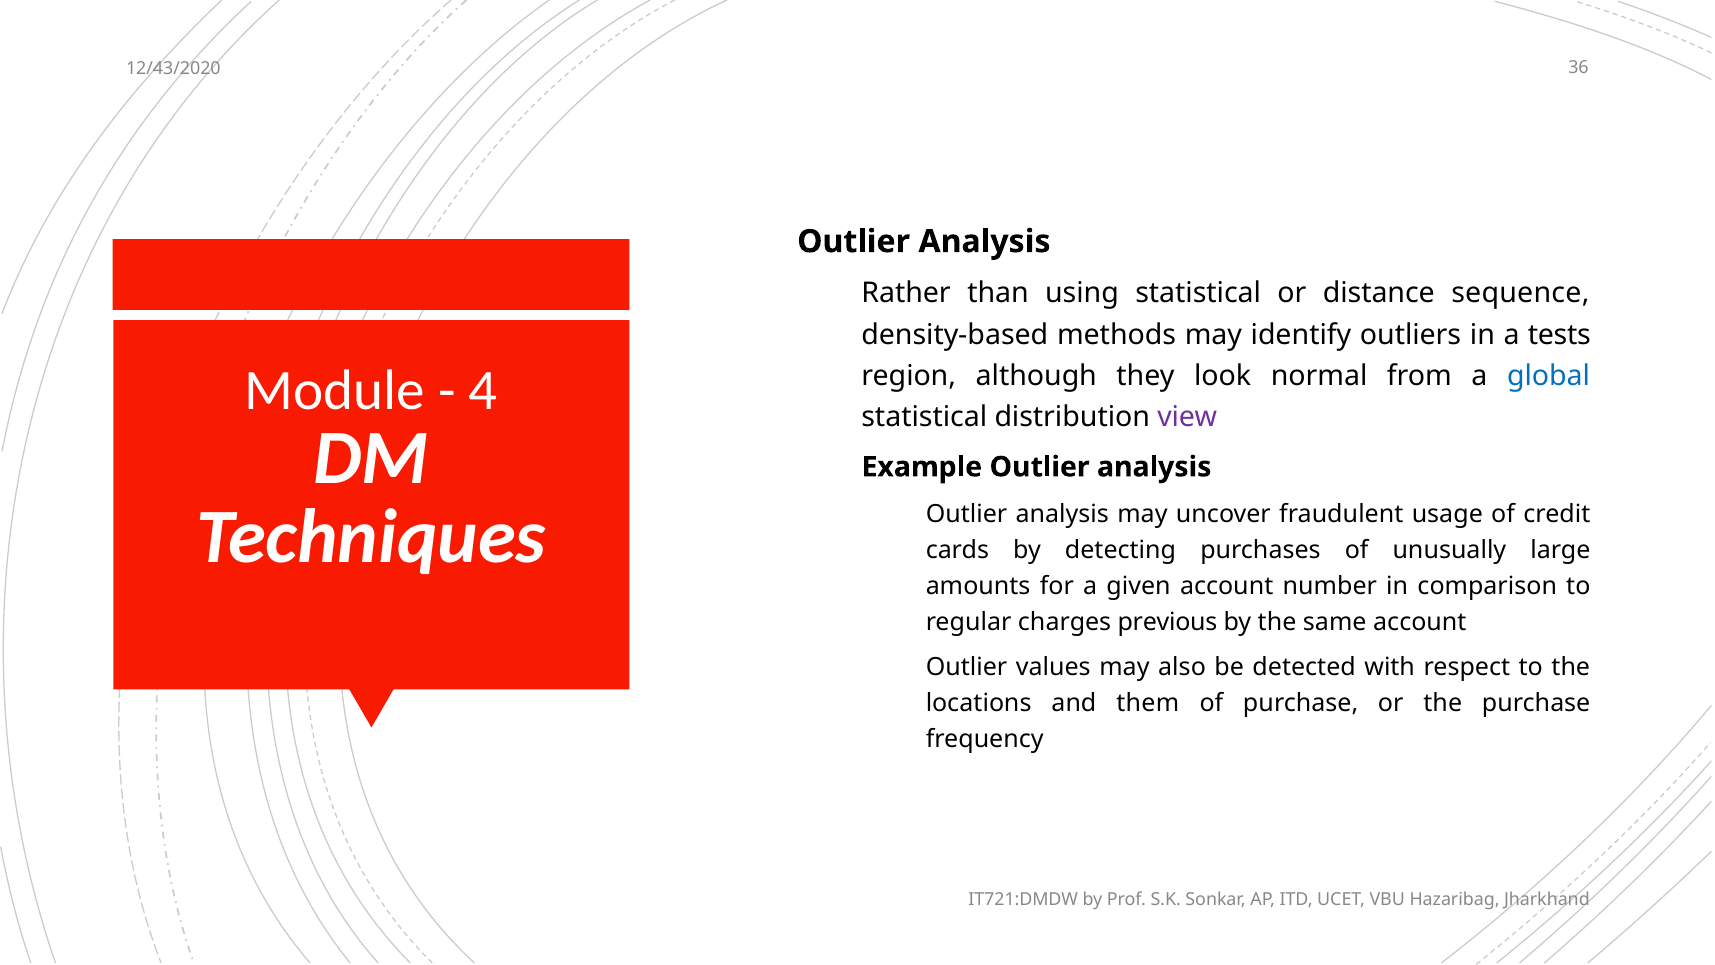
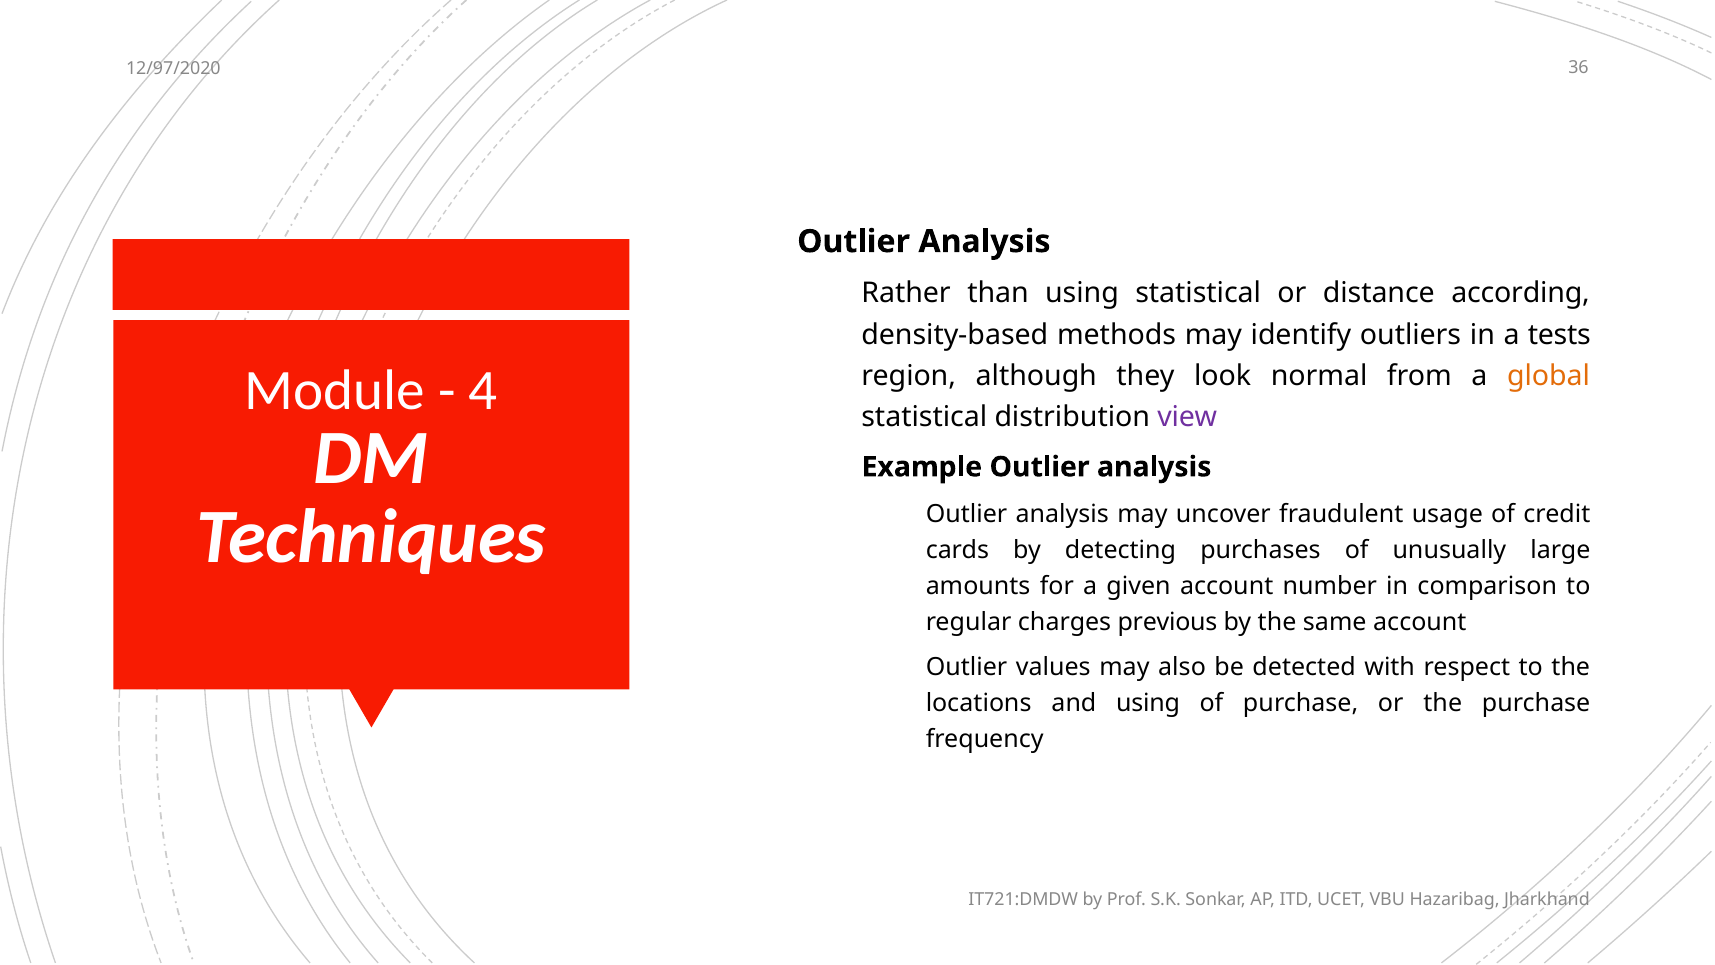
12/43/2020: 12/43/2020 -> 12/97/2020 (173, 69)
sequence: sequence -> according (1521, 293)
global colour: blue -> orange (1549, 376)
and them: them -> using (1148, 703)
